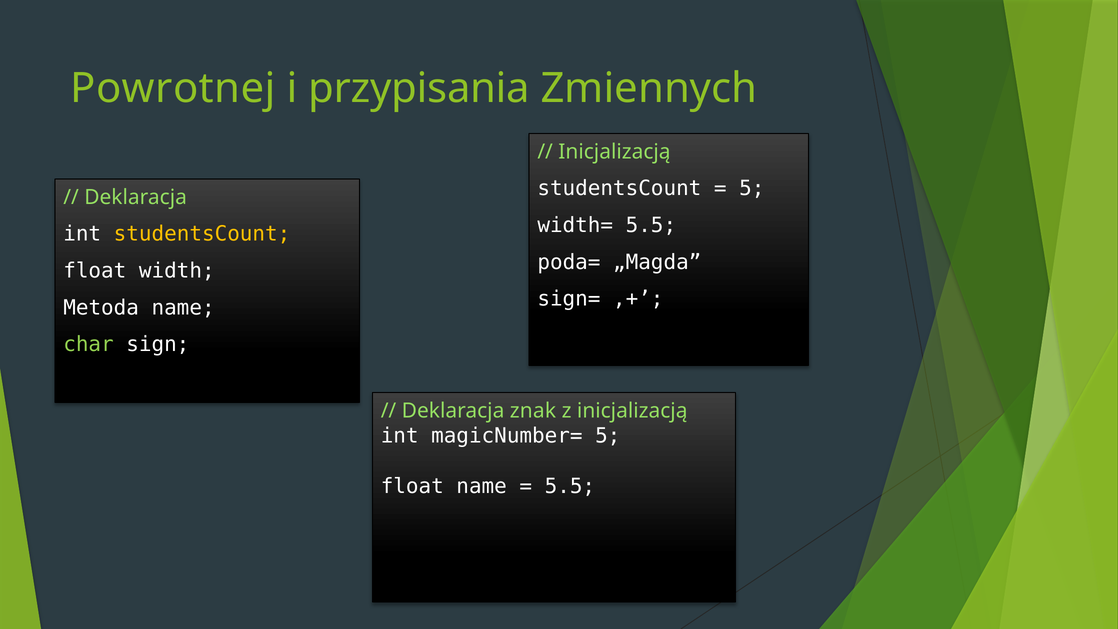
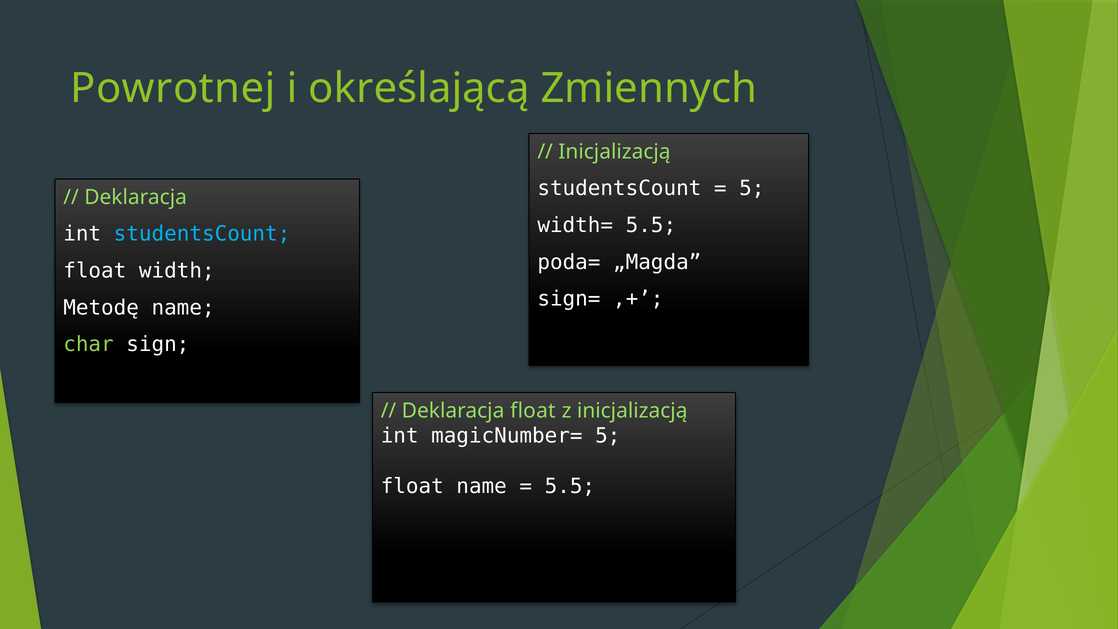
przypisania: przypisania -> określającą (419, 88)
studentsCount colour: yellow -> light blue (202, 234)
Metoda: Metoda -> Metodę (101, 308)
Deklaracja znak: znak -> float (533, 411)
